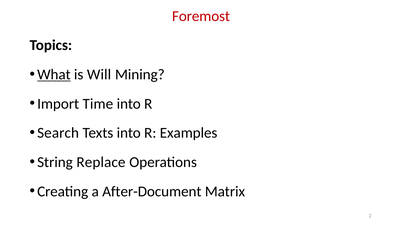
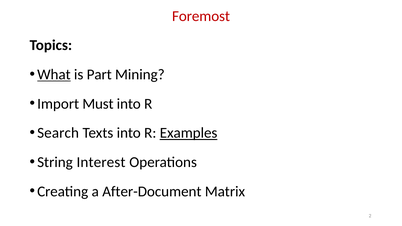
Will: Will -> Part (99, 75)
Time: Time -> Must (98, 104)
Examples underline: none -> present (189, 133)
Replace: Replace -> Interest (101, 162)
